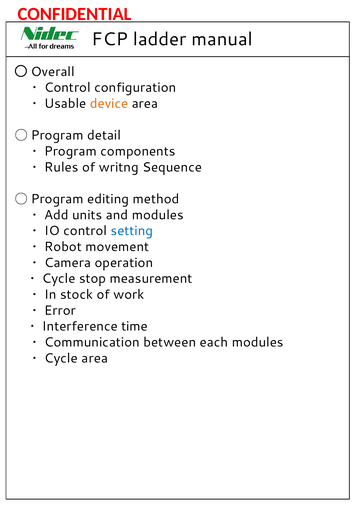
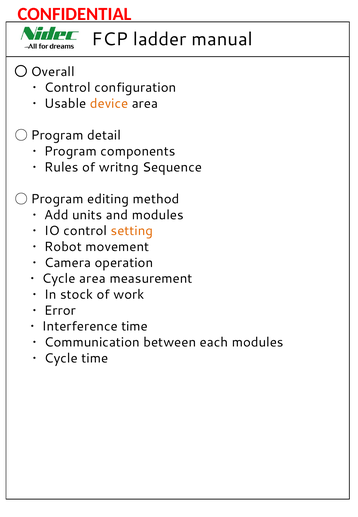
setting colour: blue -> orange (132, 231)
stop: stop -> area (92, 279)
area: area -> time (95, 358)
